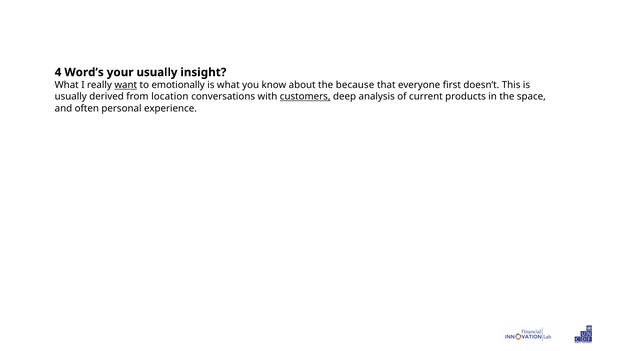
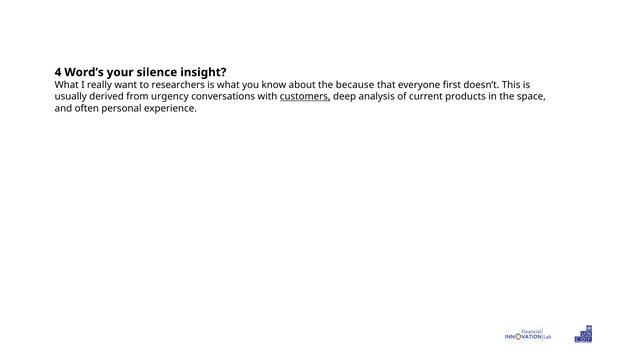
your usually: usually -> silence (157, 72)
want underline: present -> none (126, 85)
emotionally: emotionally -> researchers (178, 85)
location: location -> urgency (170, 97)
